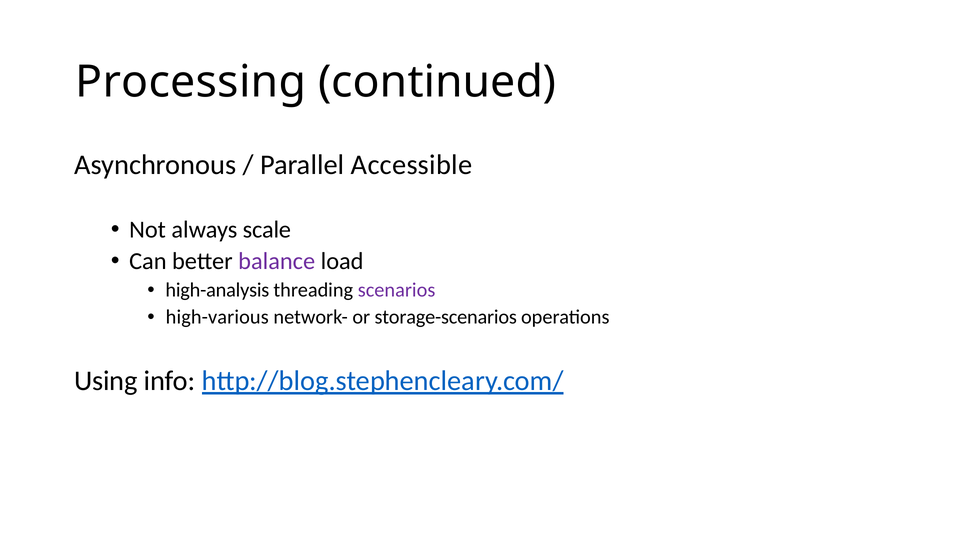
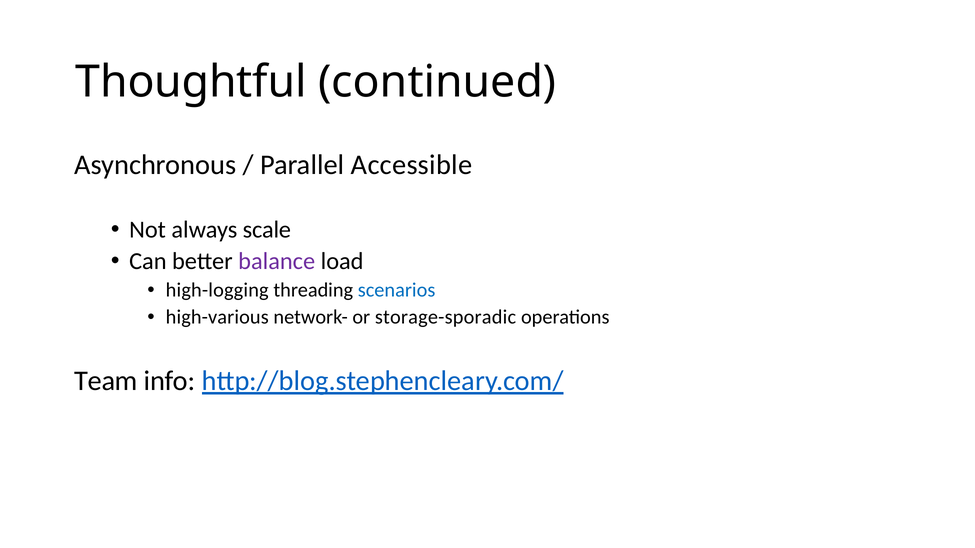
Processing: Processing -> Thoughtful (191, 82)
high-analysis: high-analysis -> high-logging (217, 290)
scenarios colour: purple -> blue (397, 290)
storage-scenarios: storage-scenarios -> storage-sporadic (445, 317)
Using: Using -> Team (106, 381)
